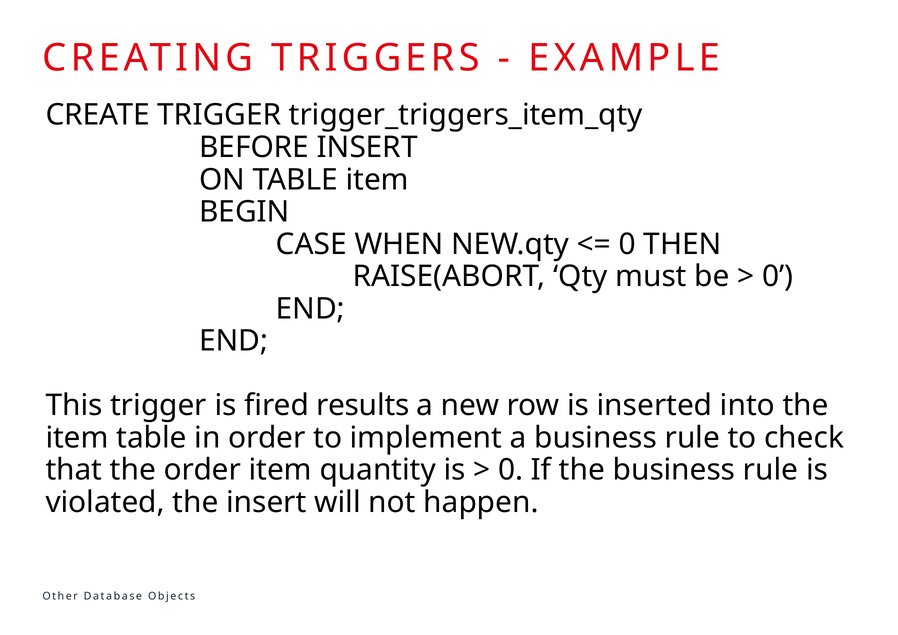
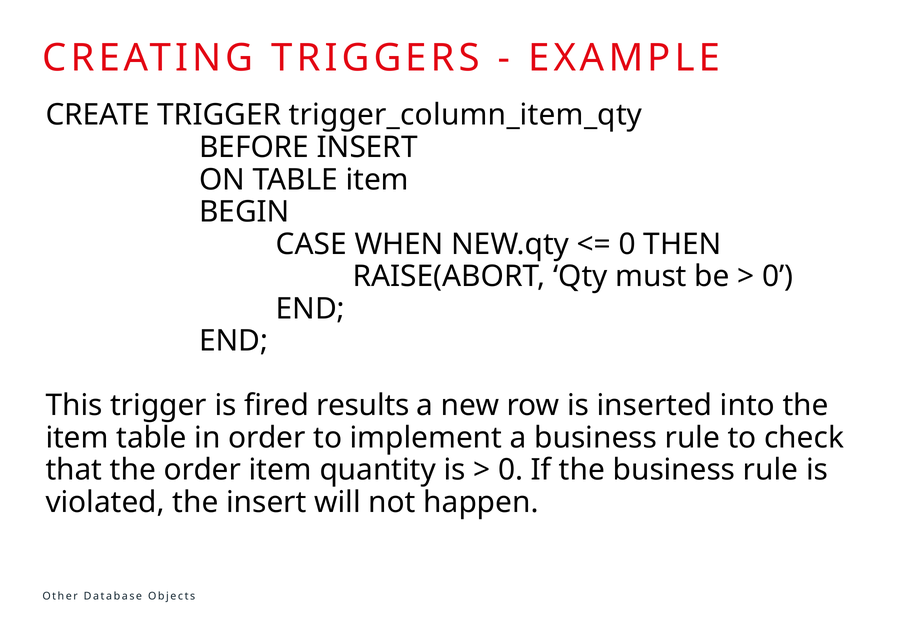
trigger_triggers_item_qty: trigger_triggers_item_qty -> trigger_column_item_qty (466, 115)
